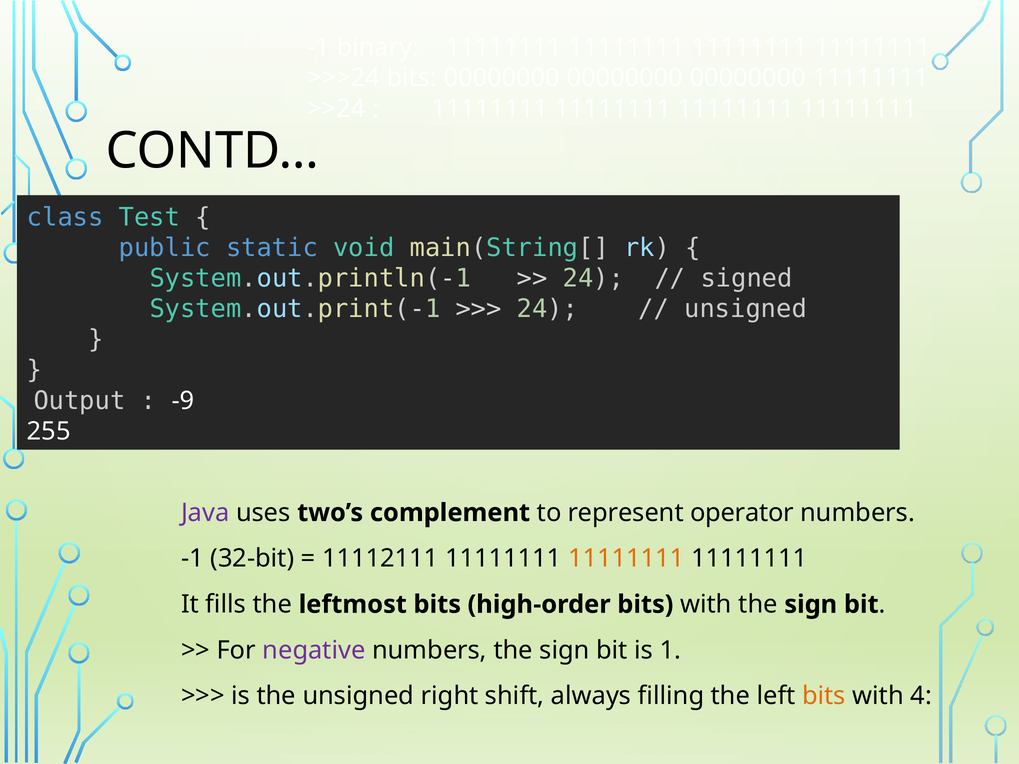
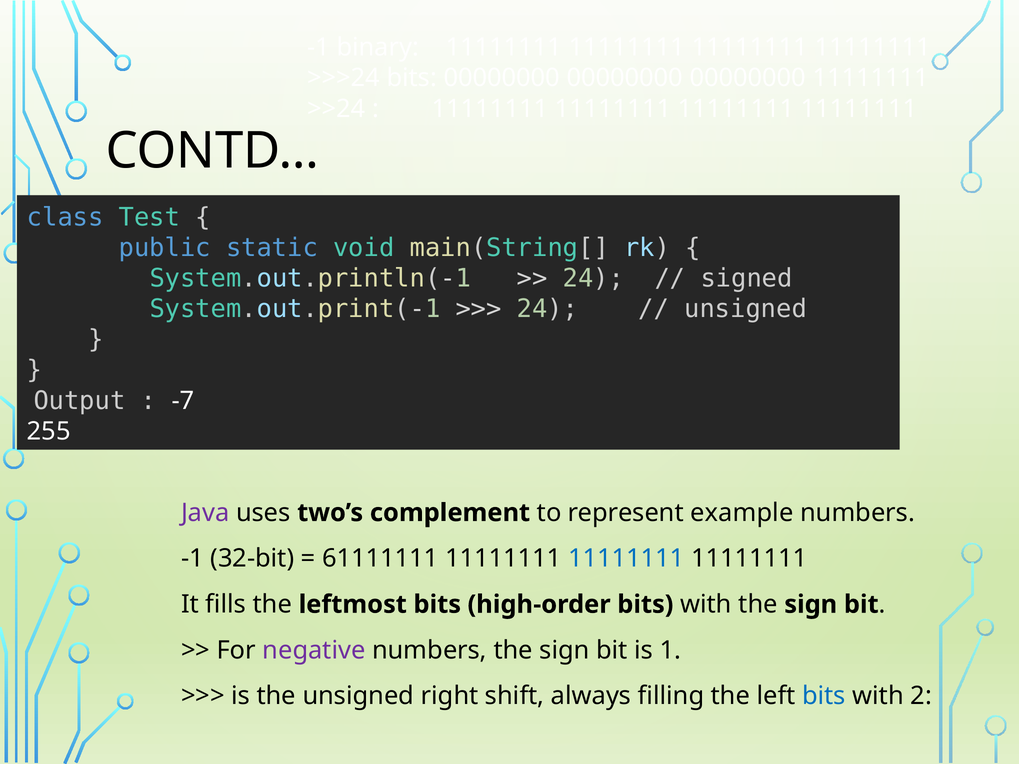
-9: -9 -> -7 (183, 401)
operator: operator -> example (742, 513)
11112111: 11112111 -> 61111111 (380, 559)
11111111 colour: orange -> blue (626, 559)
bits colour: orange -> blue (824, 696)
4: 4 -> 2 (921, 696)
